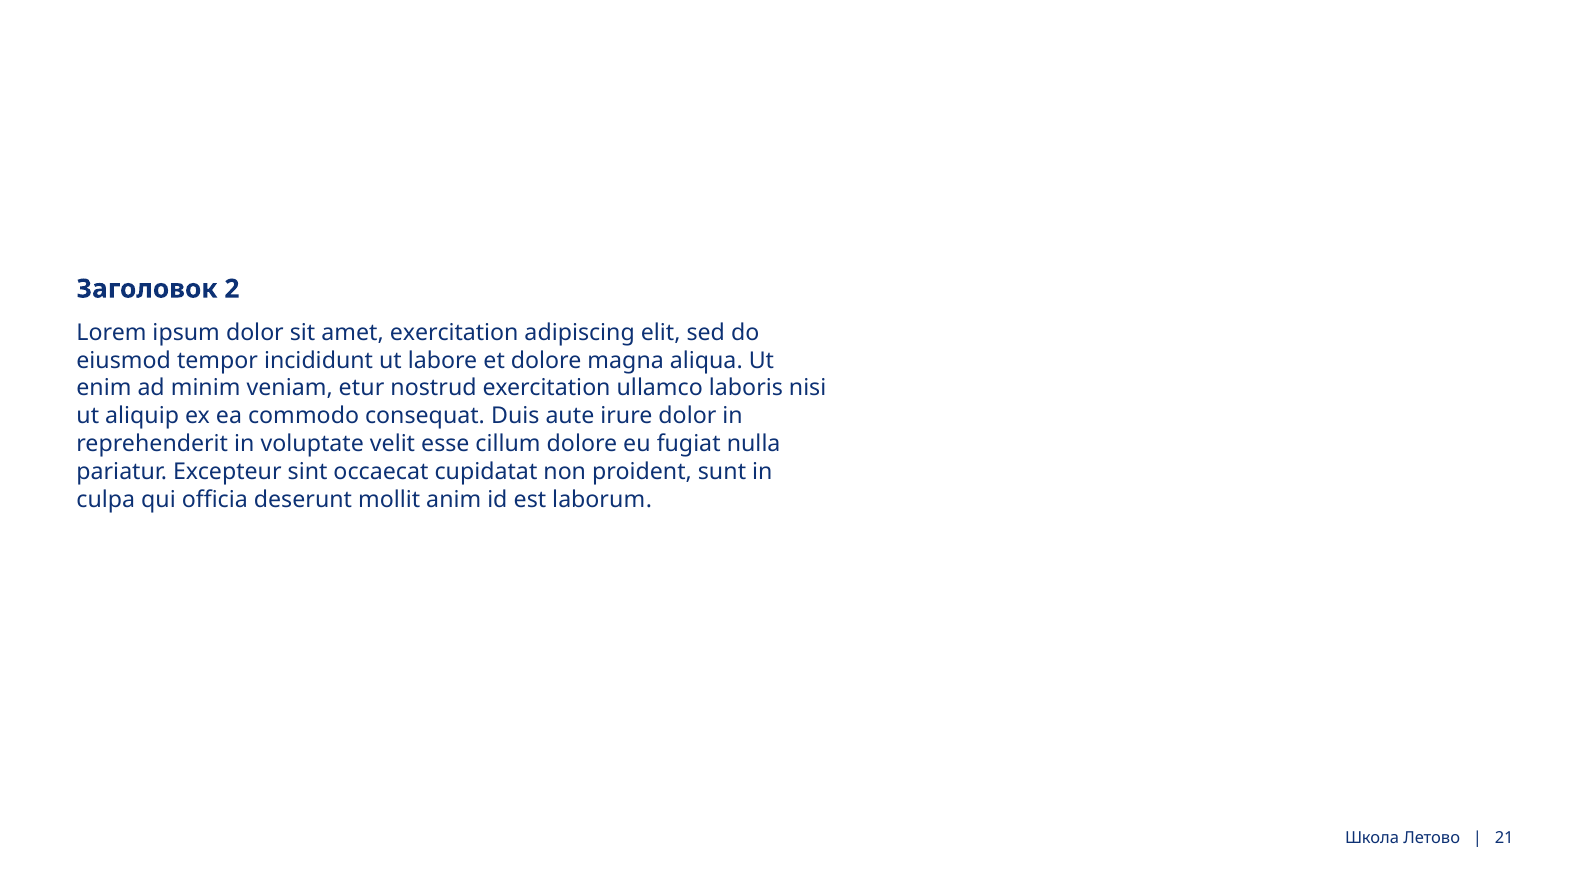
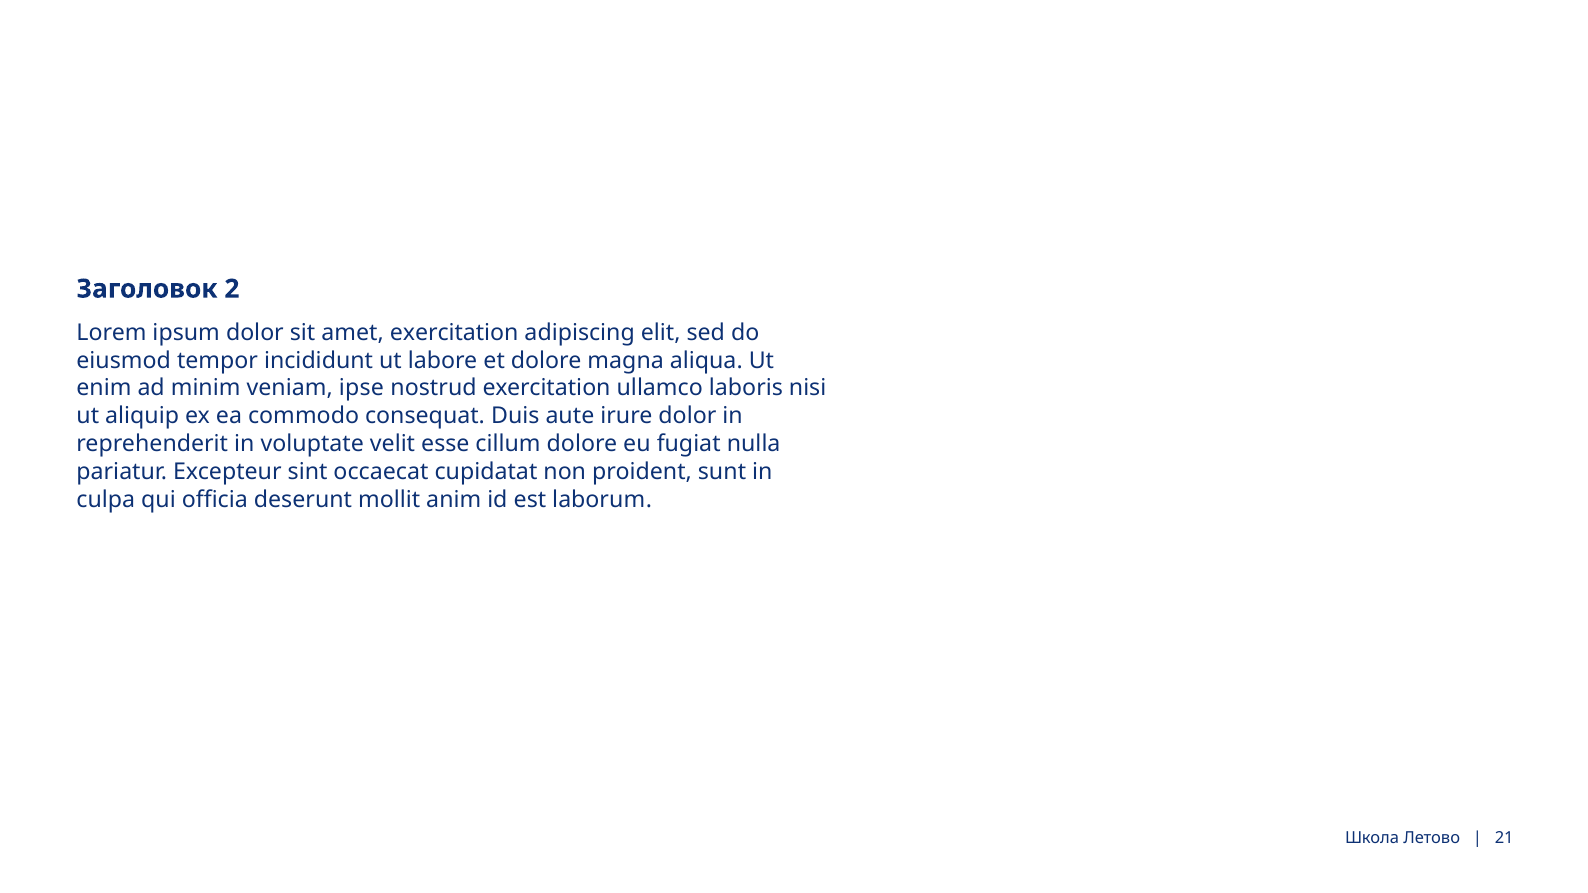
etur: etur -> ipse (361, 388)
